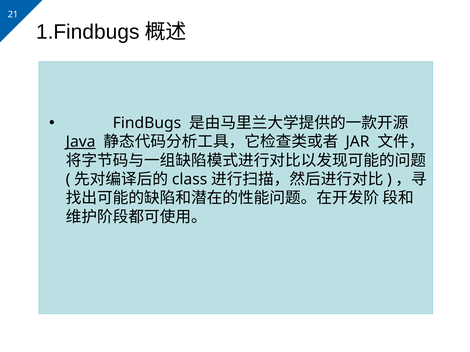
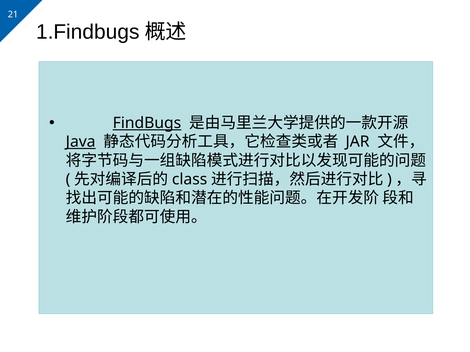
FindBugs underline: none -> present (147, 123)
